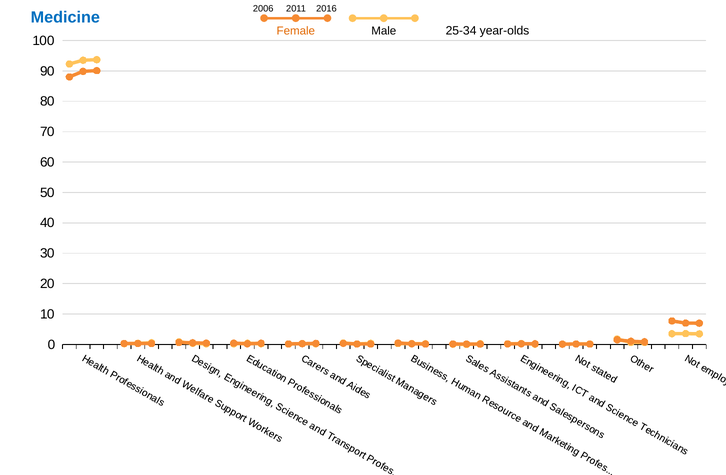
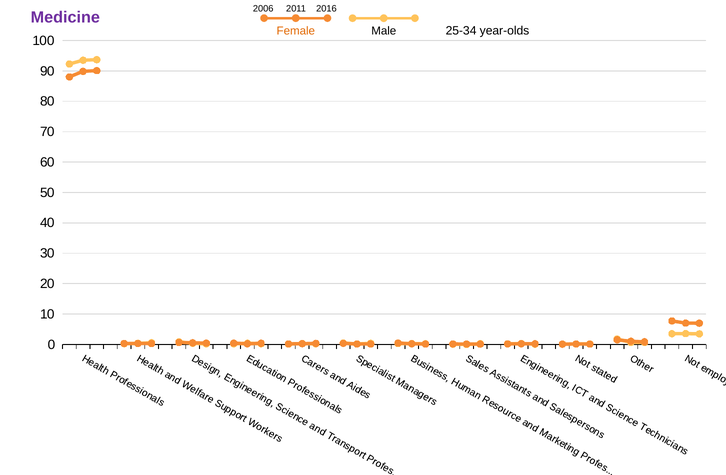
Medicine colour: blue -> purple (65, 17)
